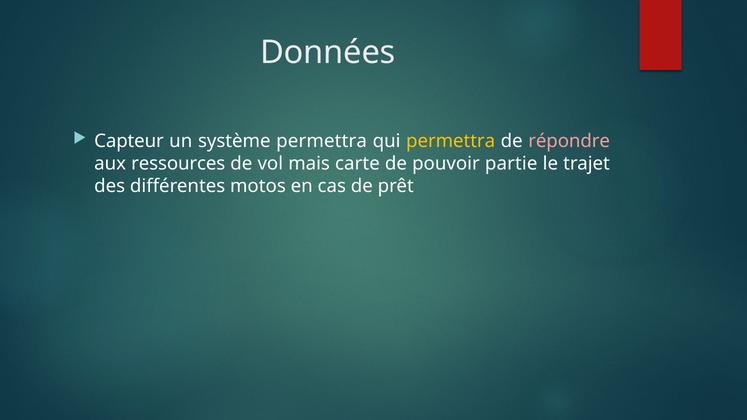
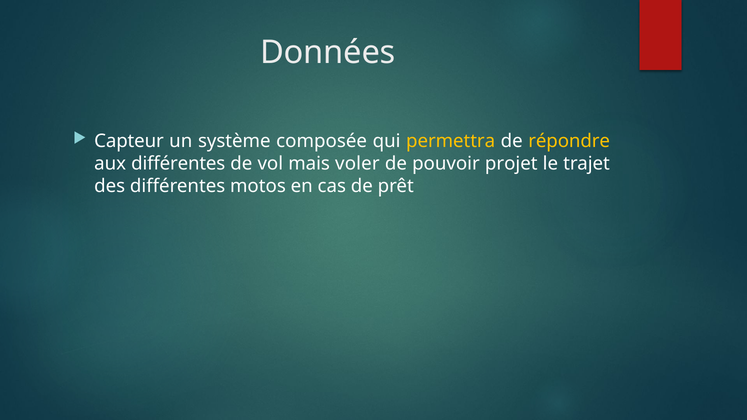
système permettra: permettra -> composée (322, 141)
répondre colour: pink -> yellow (569, 141)
aux ressources: ressources -> différentes (178, 164)
carte: carte -> voler (357, 164)
partie: partie -> projet (511, 164)
